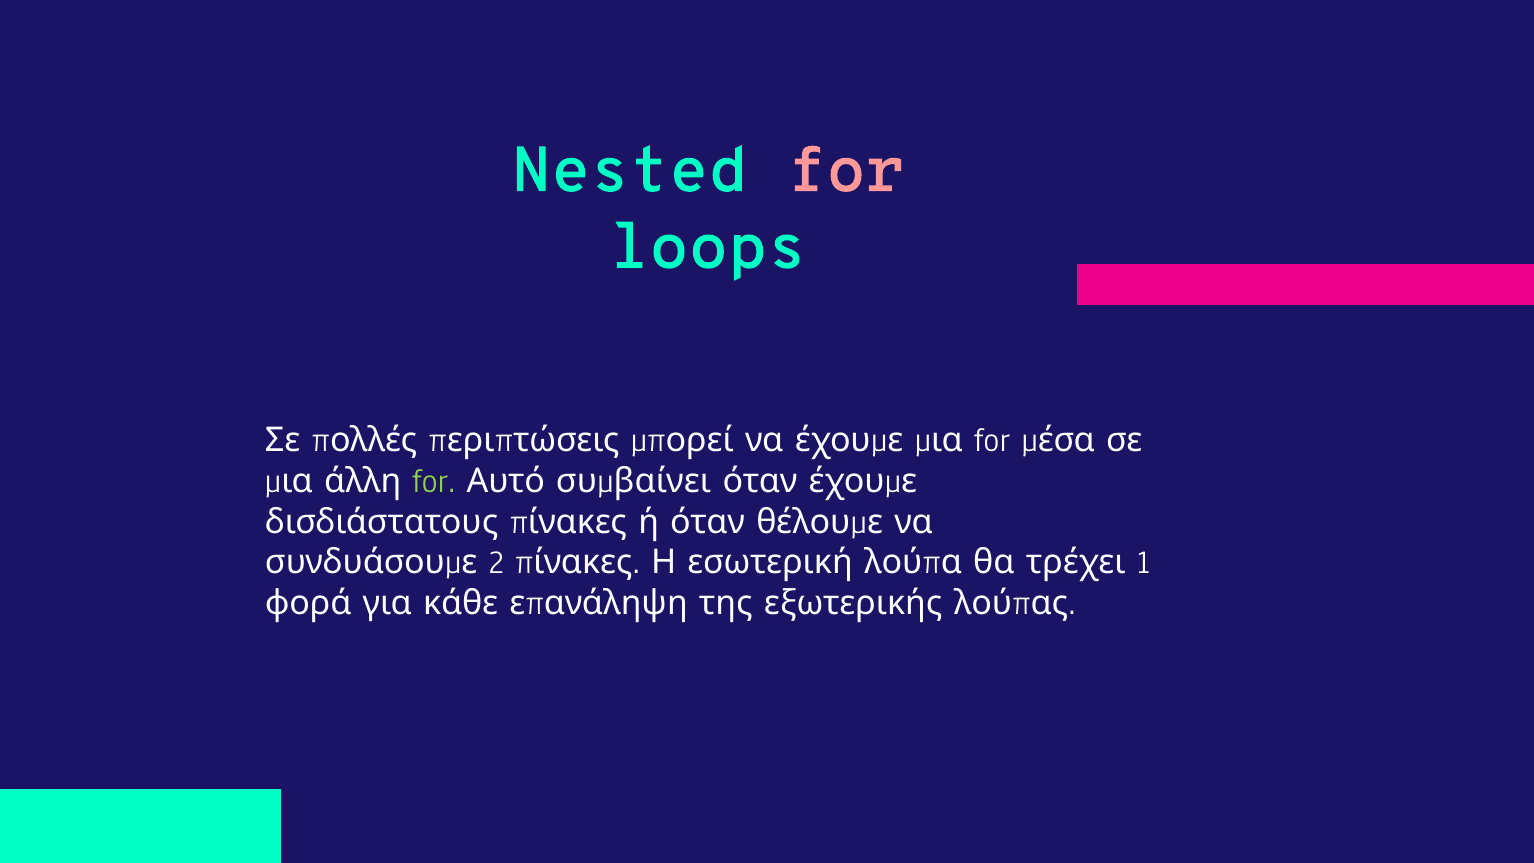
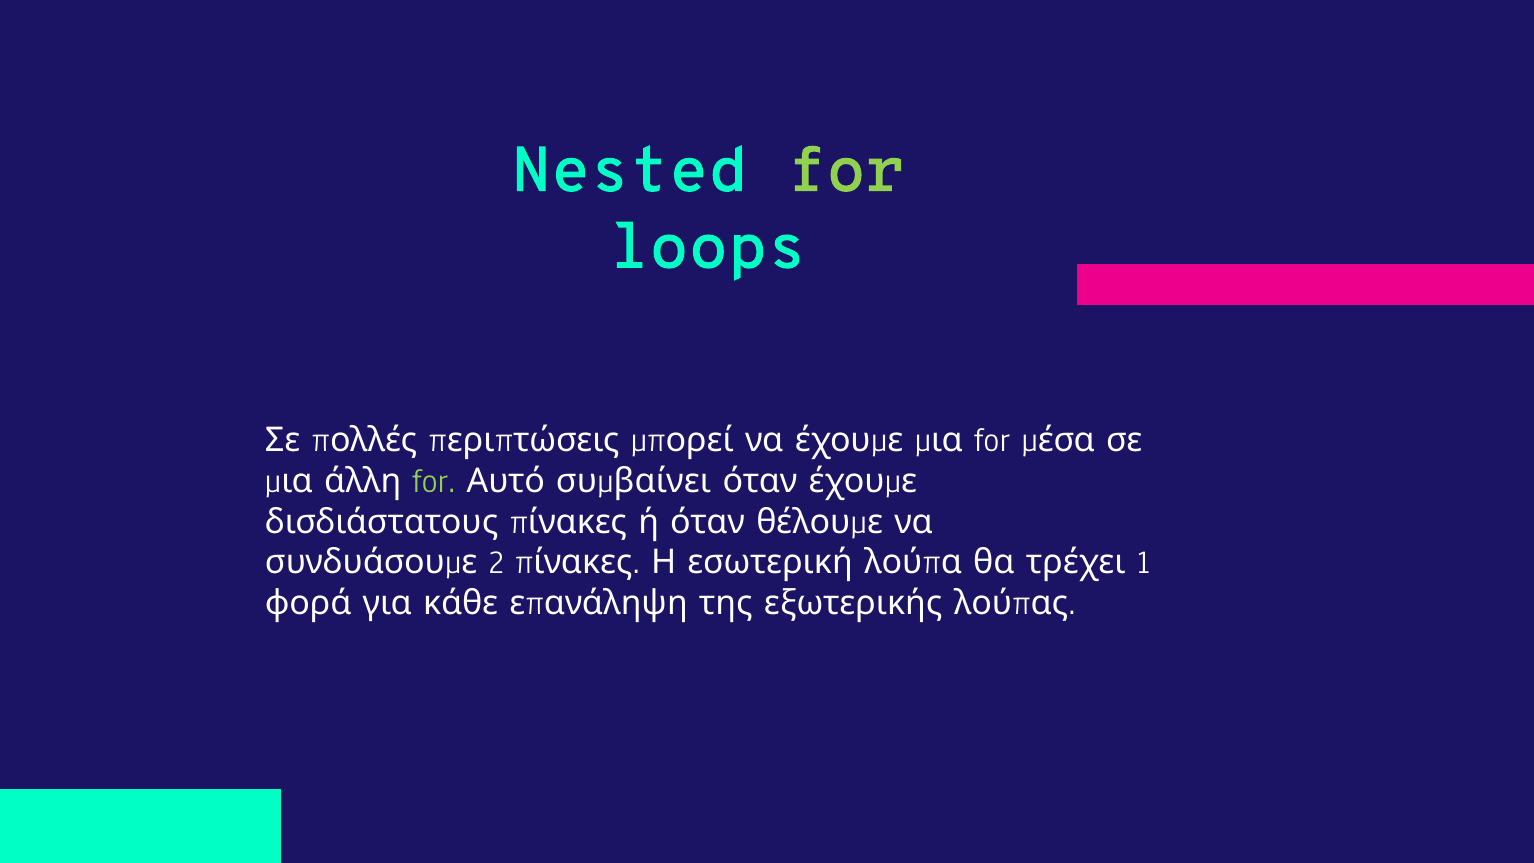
for colour: pink -> light green (846, 170)
